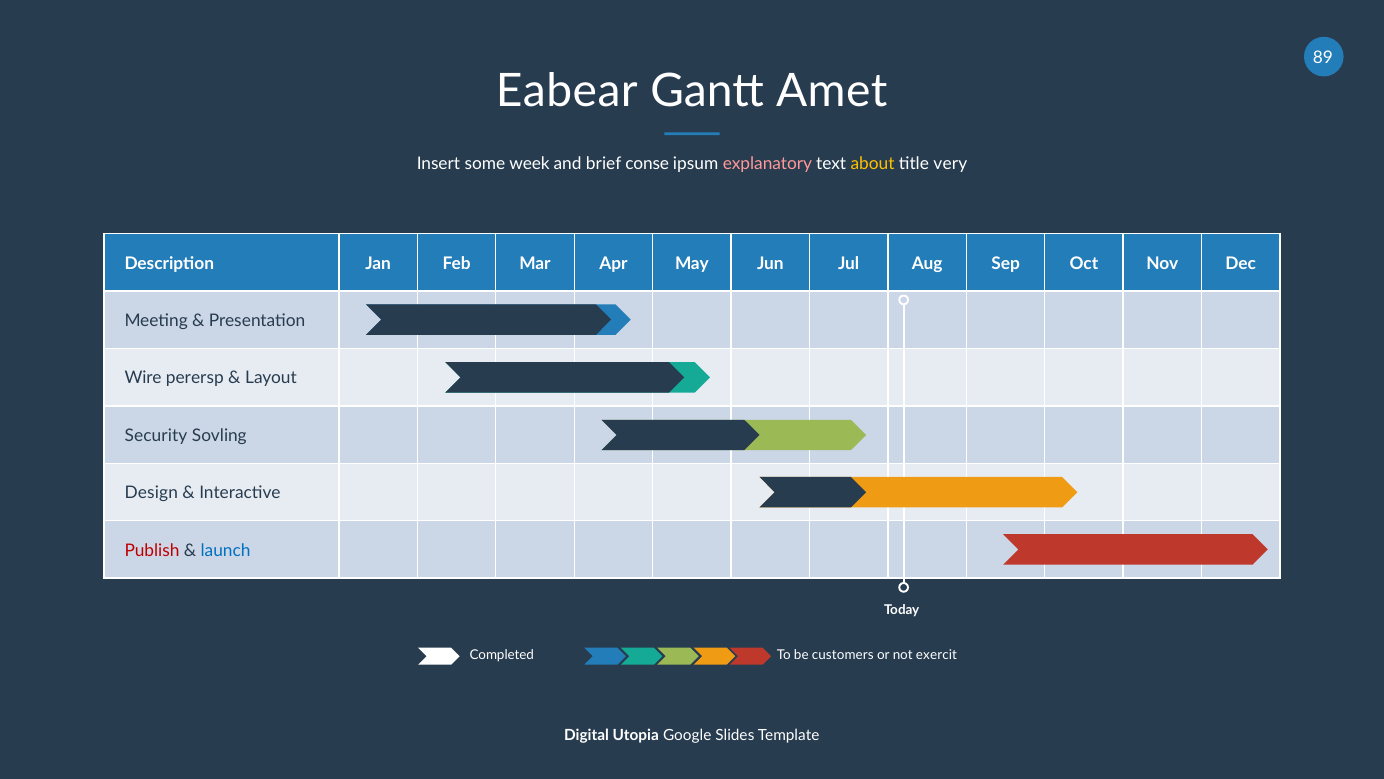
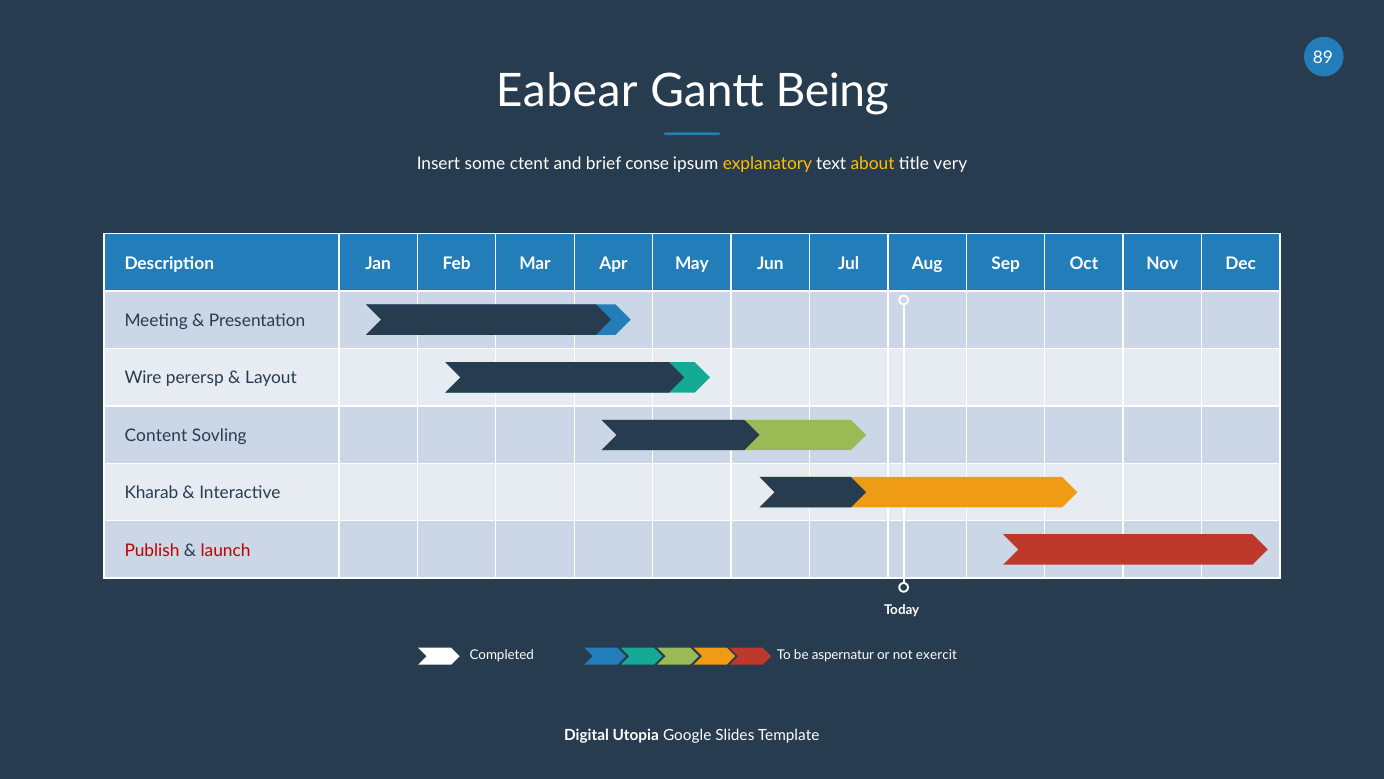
Amet: Amet -> Being (832, 91)
week: week -> ctent (530, 164)
explanatory colour: pink -> yellow (767, 164)
Security: Security -> Content (156, 435)
Design: Design -> Kharab (151, 493)
launch colour: blue -> red (226, 550)
customers: customers -> aspernatur (843, 655)
